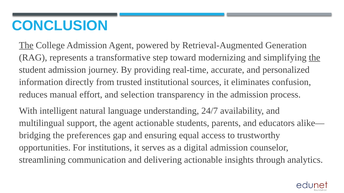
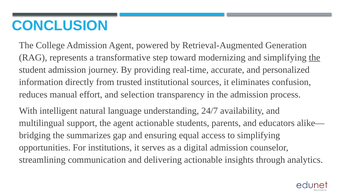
The underline: present -> none (26, 45)
preferences: preferences -> summarizes (89, 136)
to trustworthy: trustworthy -> simplifying (259, 136)
